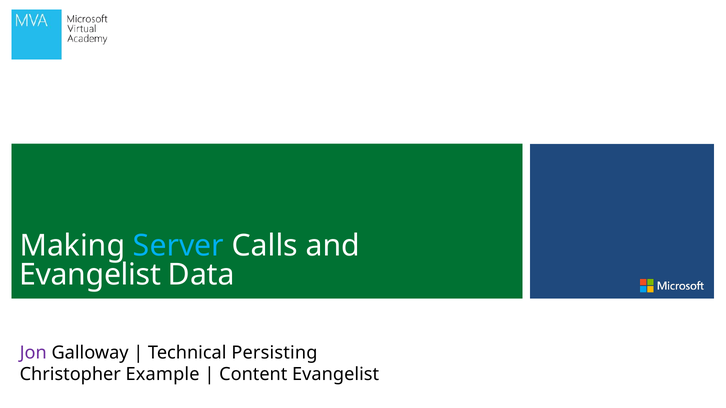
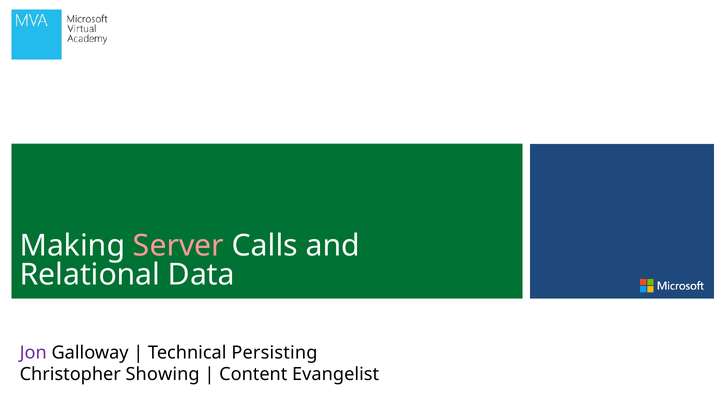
Server colour: light blue -> pink (178, 246)
Evangelist: Evangelist -> Relational (90, 275)
Example: Example -> Showing (163, 375)
